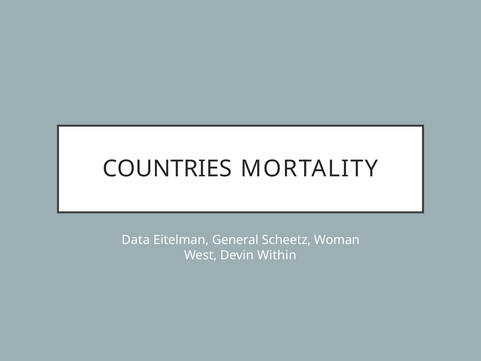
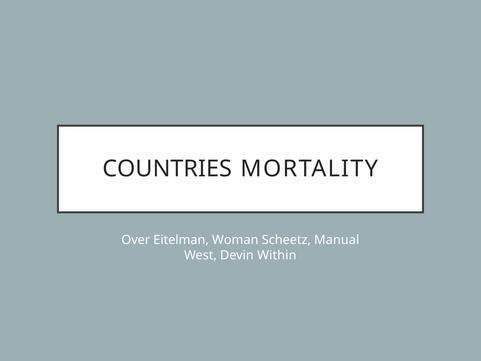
Data: Data -> Over (136, 240)
General: General -> Woman (235, 240)
Woman: Woman -> Manual (337, 240)
